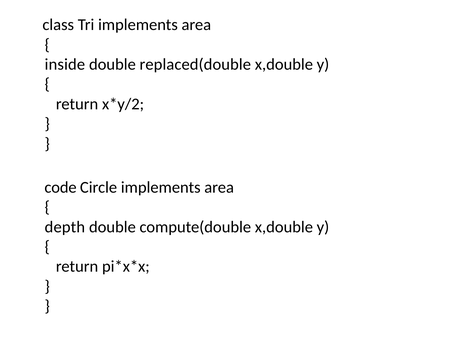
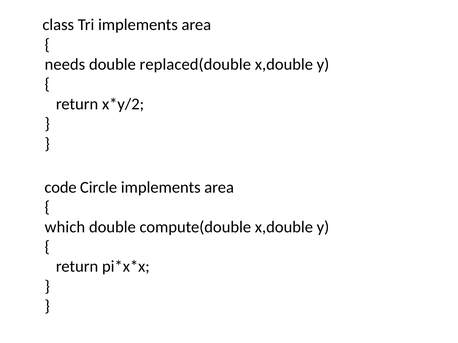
inside: inside -> needs (65, 64)
depth: depth -> which (65, 227)
